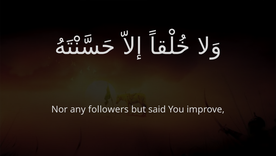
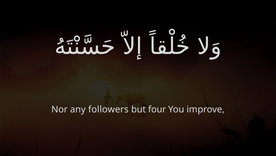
said: said -> four (157, 109)
